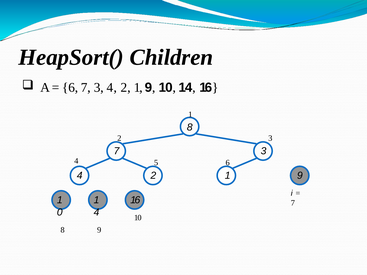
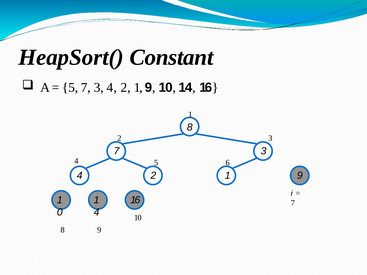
Children: Children -> Constant (171, 57)
6: 6 -> 5 (70, 88)
